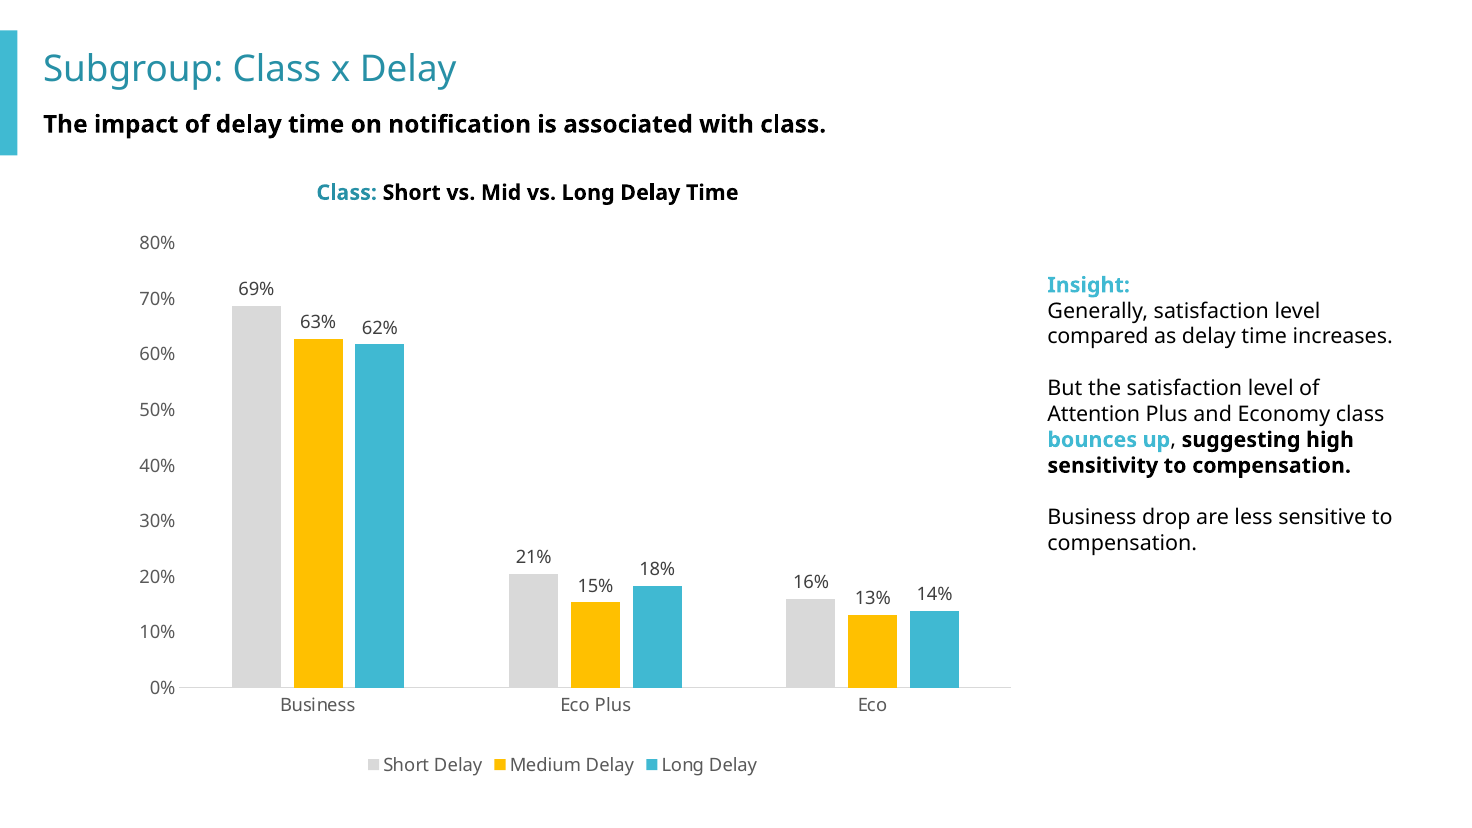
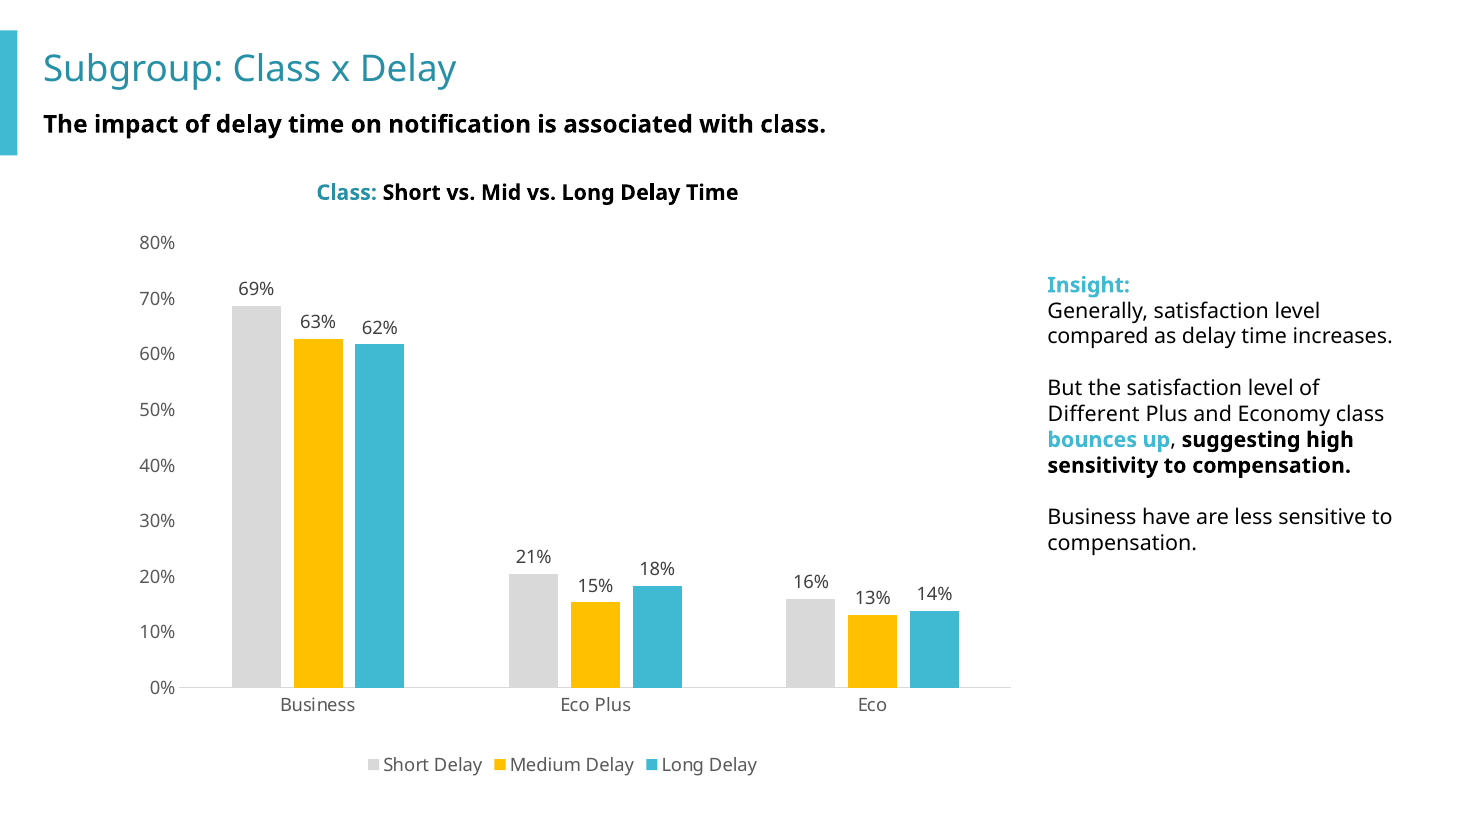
Attention: Attention -> Different (1094, 414)
drop: drop -> have (1166, 517)
